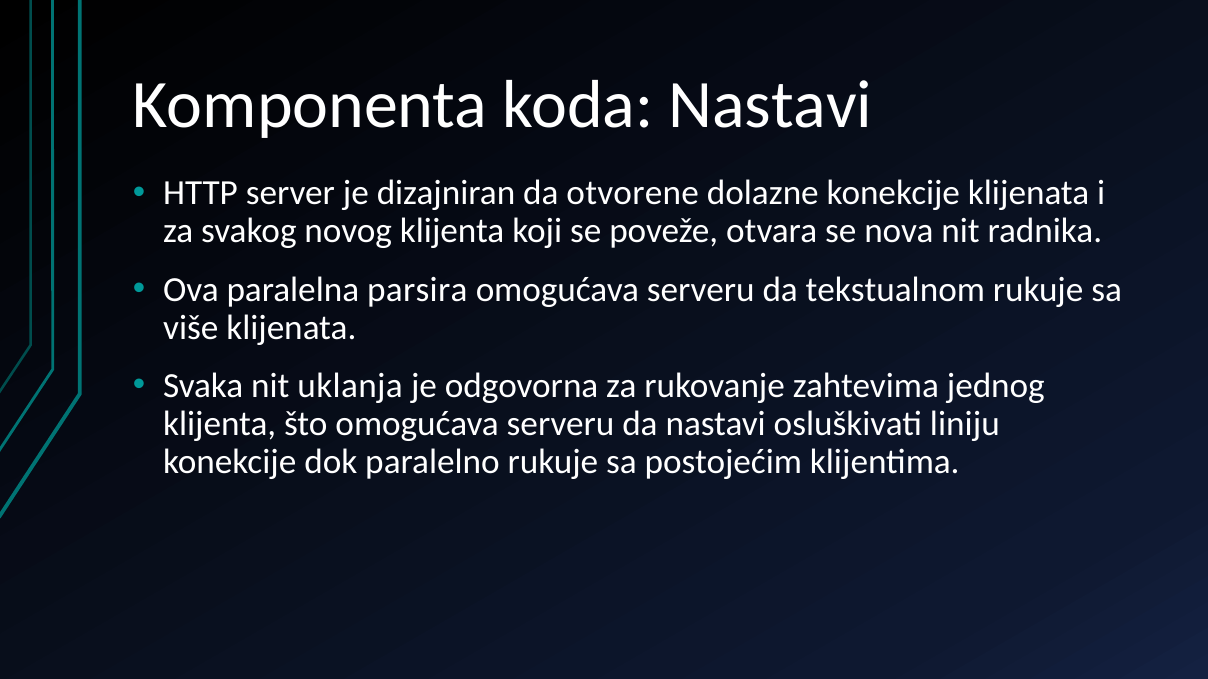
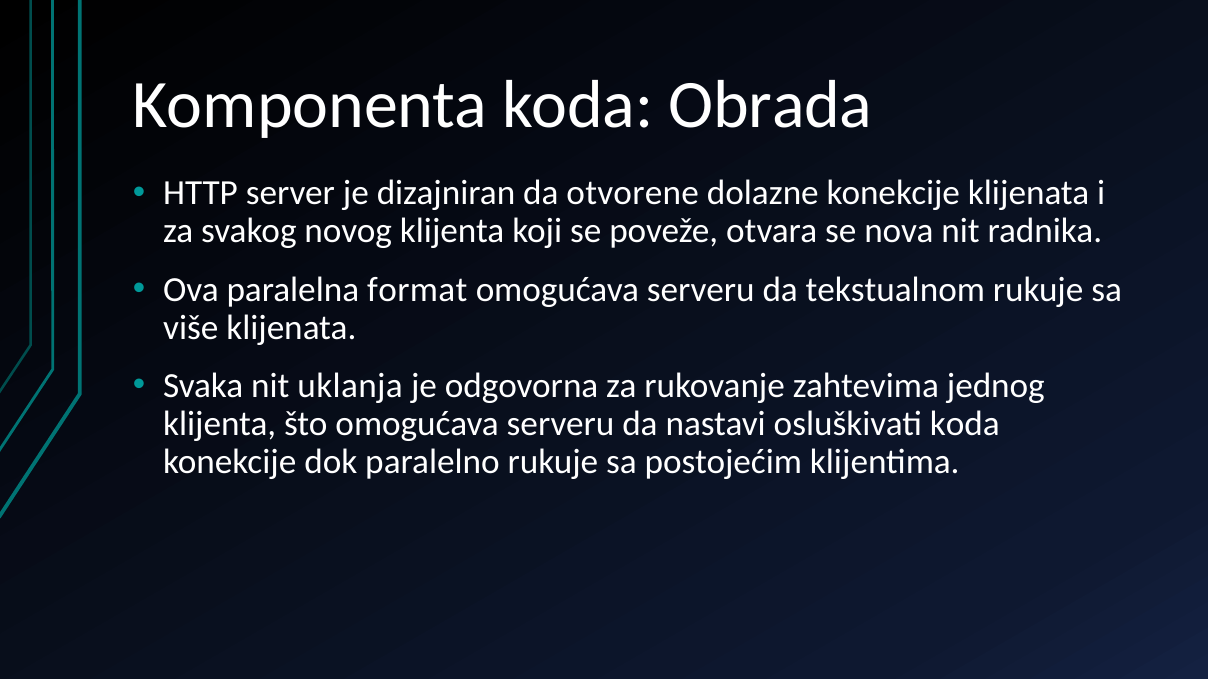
koda Nastavi: Nastavi -> Obrada (771, 105)
parsira: parsira -> format (417, 290)
osluškivati liniju: liniju -> koda (965, 424)
